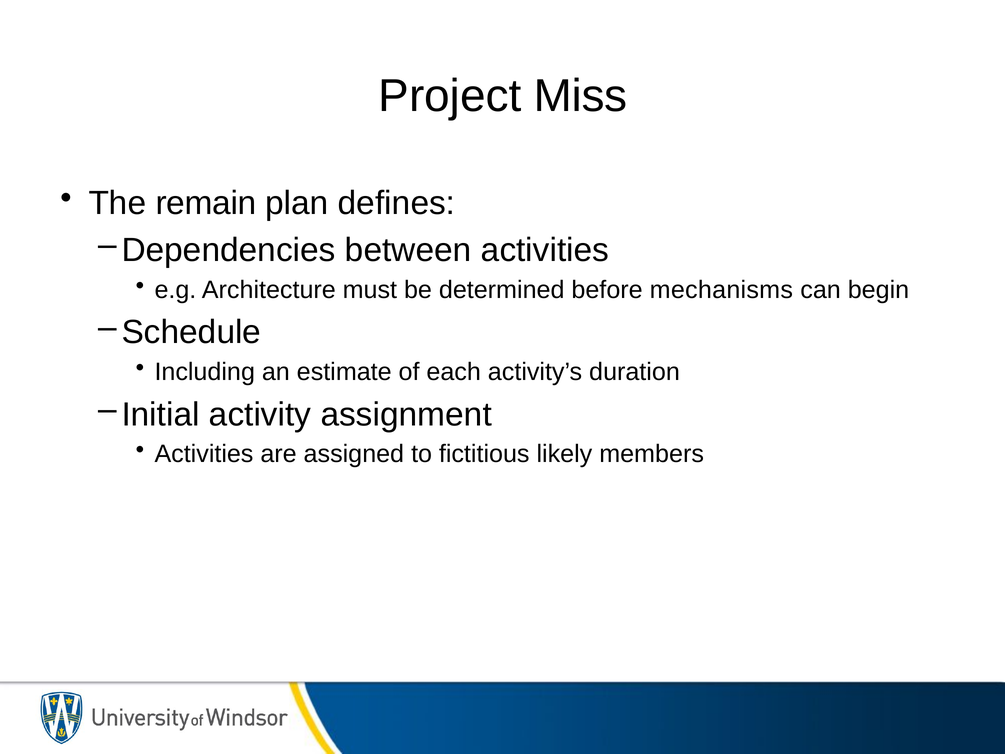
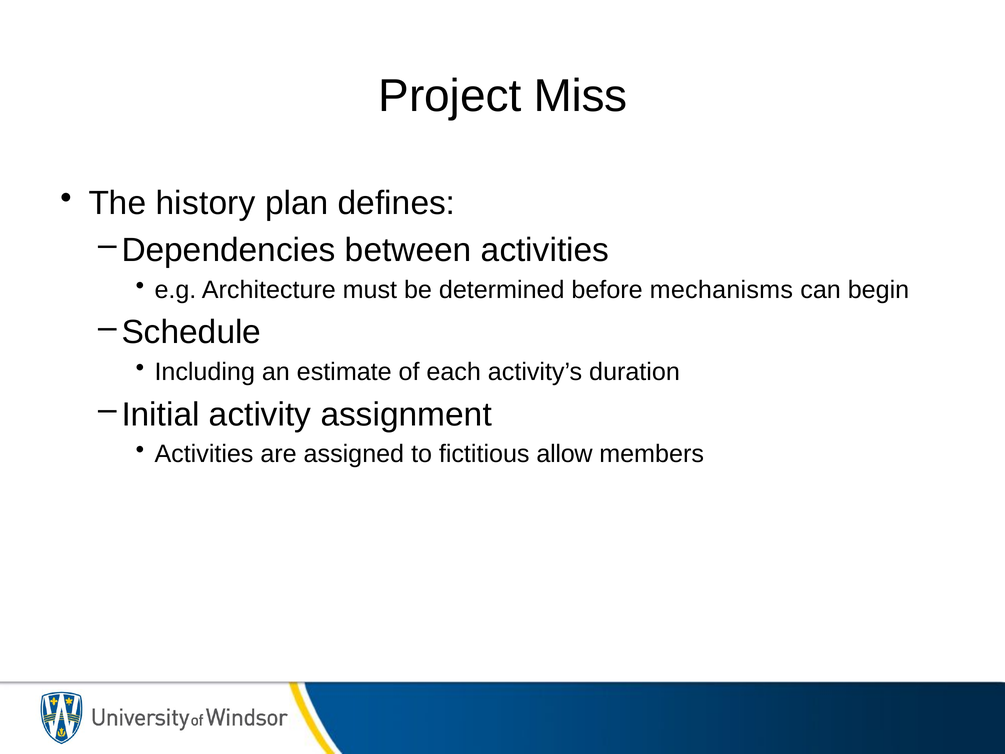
remain: remain -> history (206, 203)
likely: likely -> allow (565, 454)
